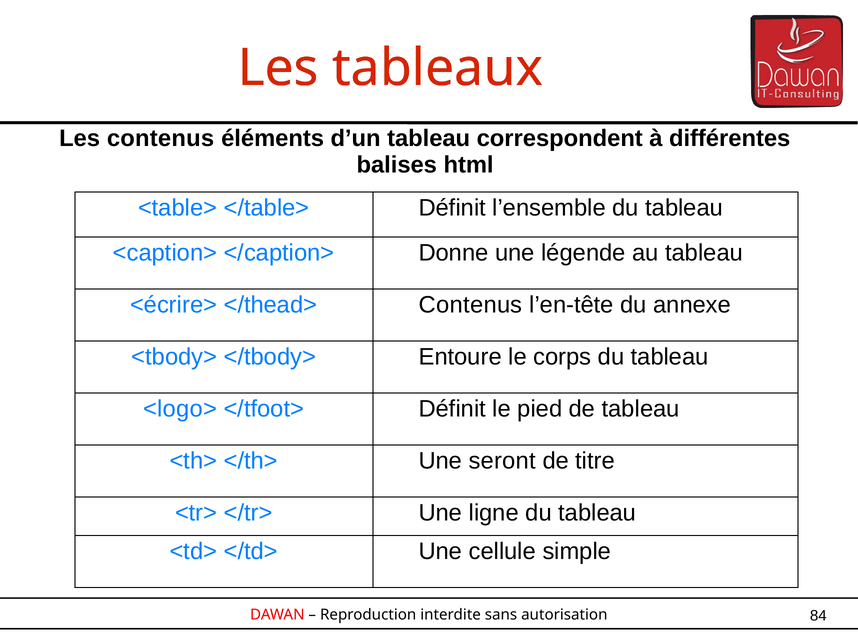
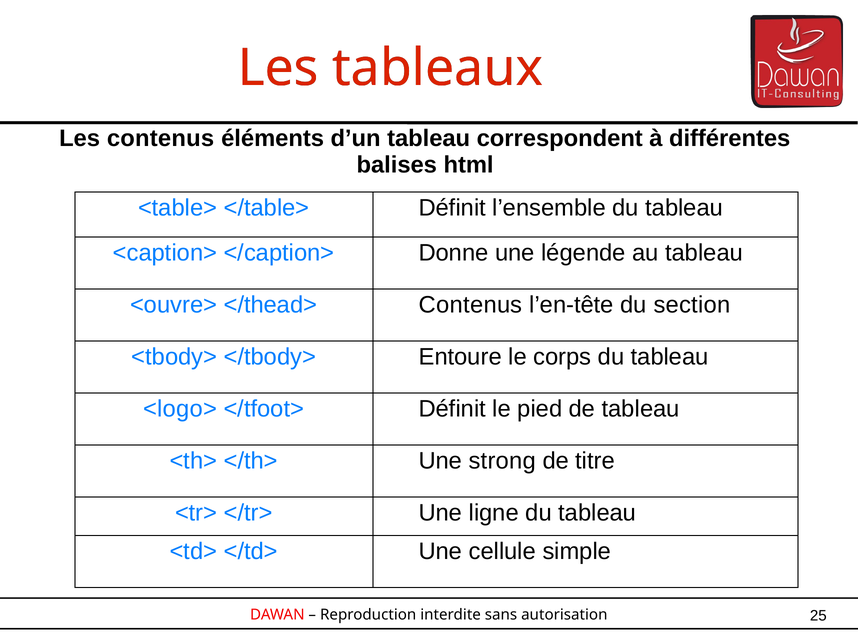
<écrire>: <écrire> -> <ouvre> (174, 305)
annexe: annexe -> section (692, 305)
seront: seront -> strong (502, 460)
84: 84 -> 25 (818, 615)
